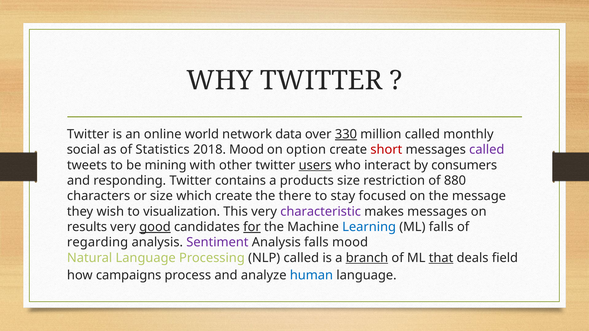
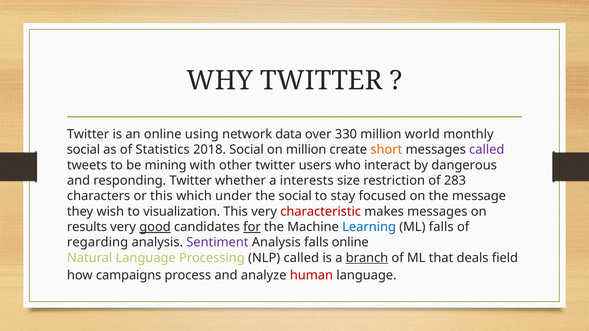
world: world -> using (202, 134)
330 underline: present -> none (346, 134)
million called: called -> world (422, 134)
2018 Mood: Mood -> Social (247, 150)
on option: option -> million (306, 150)
short colour: red -> orange (386, 150)
users underline: present -> none (315, 165)
consumers: consumers -> dangerous (464, 165)
contains: contains -> whether (240, 181)
products: products -> interests (307, 181)
880: 880 -> 283 (455, 181)
or size: size -> this (161, 196)
which create: create -> under (234, 196)
the there: there -> social (295, 196)
characteristic colour: purple -> red (321, 212)
falls mood: mood -> online (350, 243)
that underline: present -> none (441, 258)
human colour: blue -> red (311, 276)
